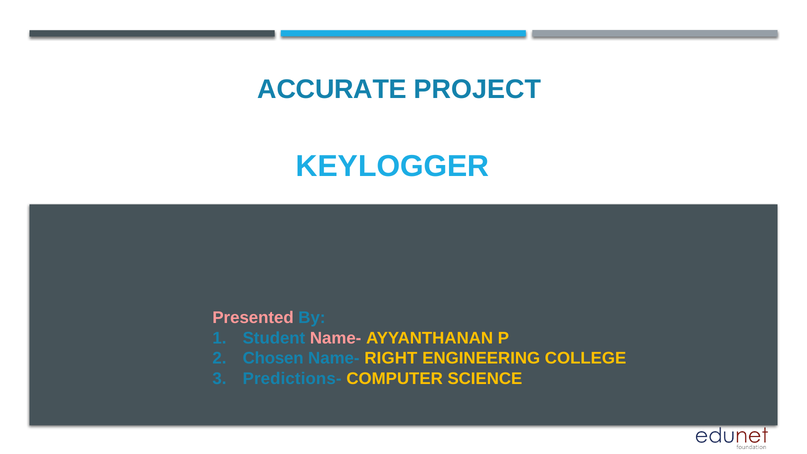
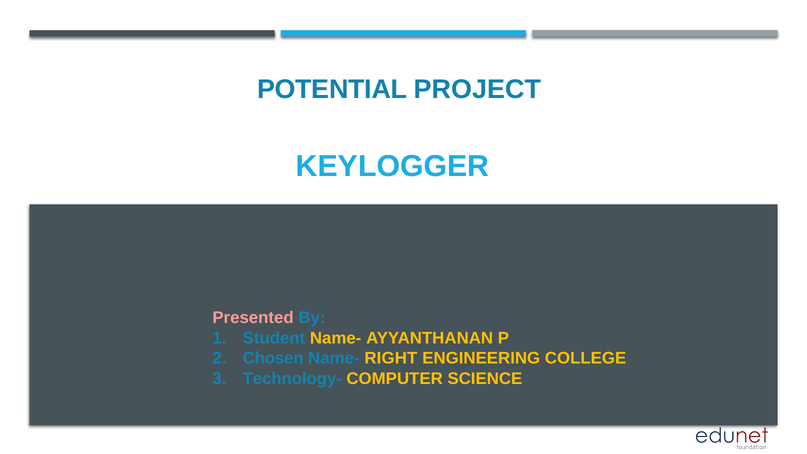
ACCURATE: ACCURATE -> POTENTIAL (332, 90)
Name- colour: pink -> yellow (336, 338)
Predictions-: Predictions- -> Technology- (292, 378)
